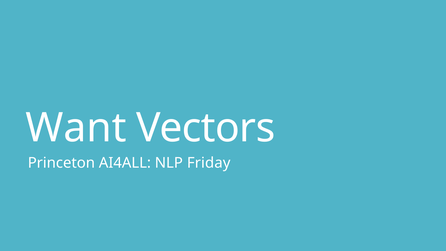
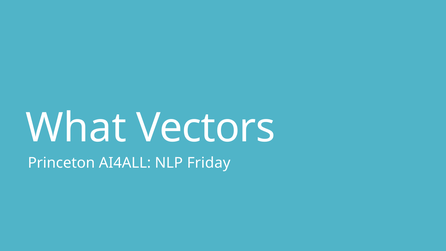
Want: Want -> What (76, 128)
